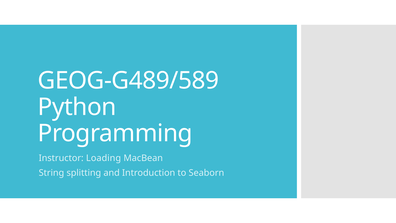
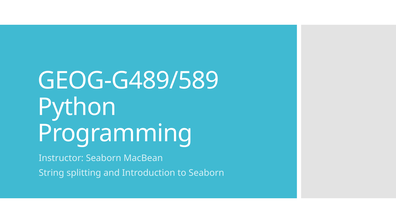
Instructor Loading: Loading -> Seaborn (104, 158)
